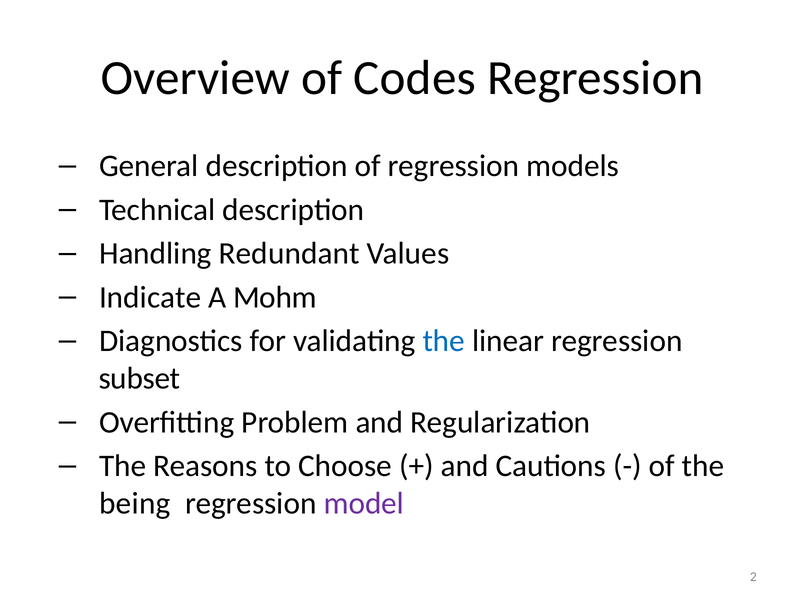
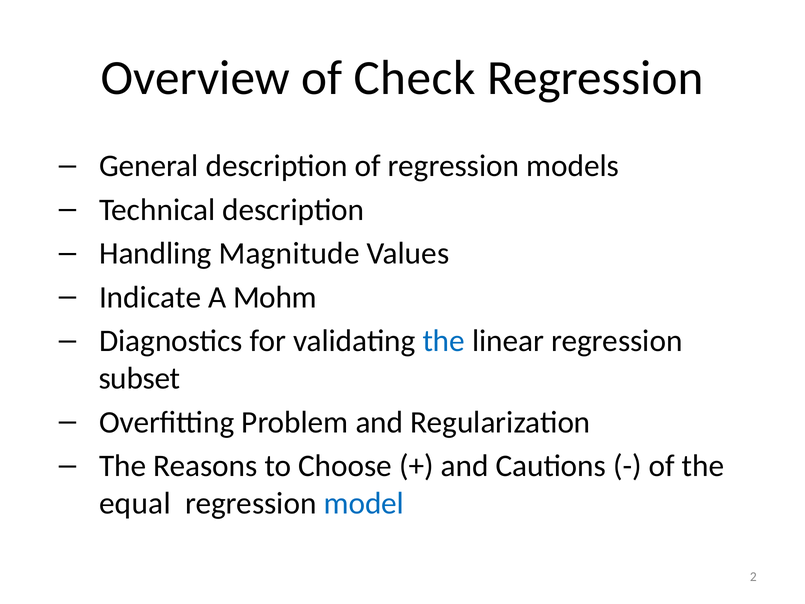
Codes: Codes -> Check (415, 78)
Redundant: Redundant -> Magnitude (289, 253)
being: being -> equal (135, 503)
model colour: purple -> blue (364, 503)
